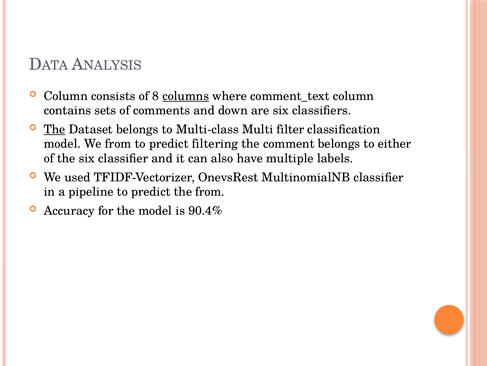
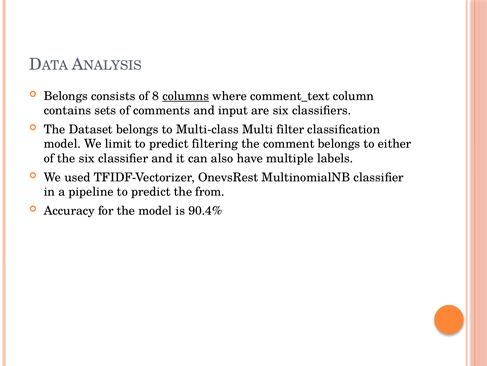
Column: Column -> Belongs (66, 96)
down: down -> input (233, 110)
The underline: present -> none (55, 129)
We from: from -> limit (118, 144)
